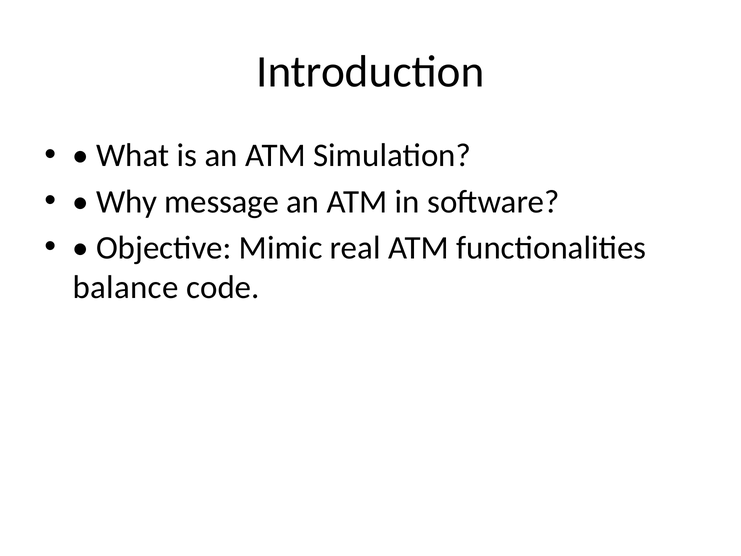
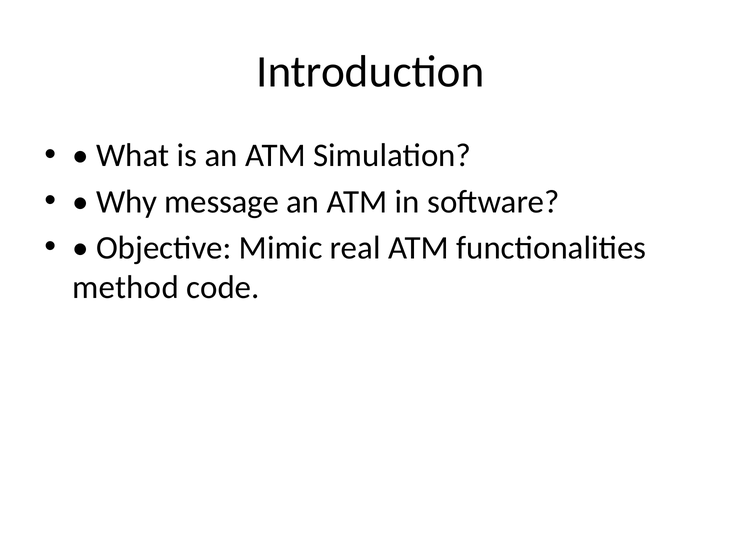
balance: balance -> method (126, 287)
